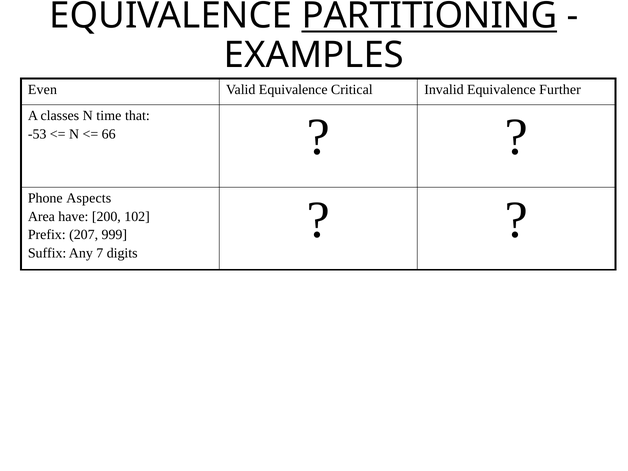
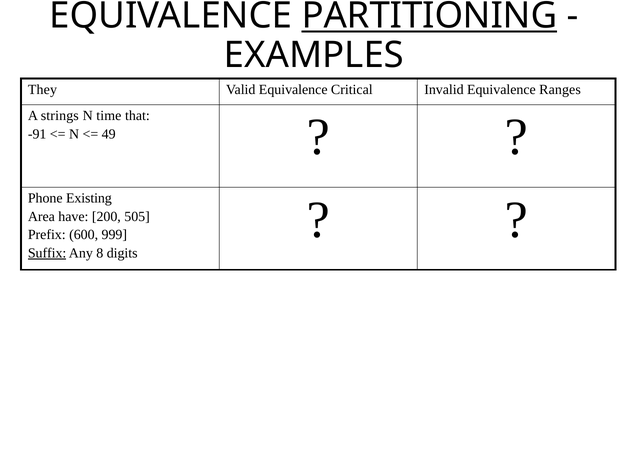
Even: Even -> They (42, 89)
Further: Further -> Ranges (560, 89)
classes: classes -> strings (60, 116)
-53: -53 -> -91 (37, 134)
66: 66 -> 49 (109, 134)
Aspects: Aspects -> Existing (89, 198)
102: 102 -> 505 (137, 217)
207: 207 -> 600 (84, 235)
Suffix underline: none -> present (47, 253)
7: 7 -> 8 (100, 253)
